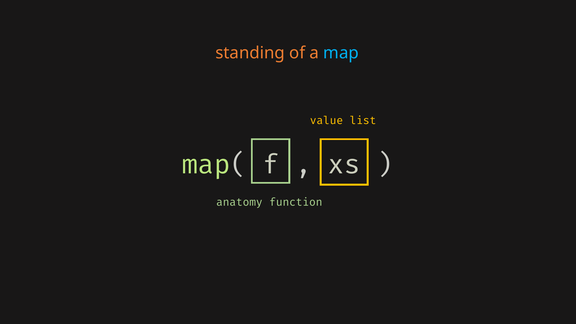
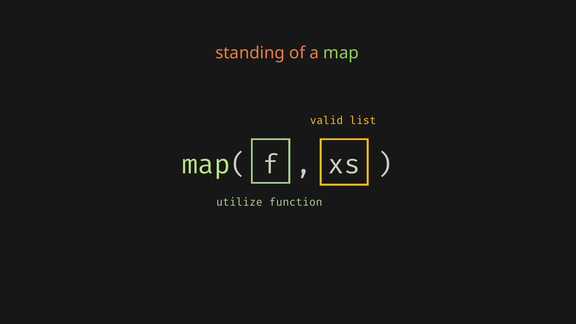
map colour: light blue -> light green (341, 53)
value: value -> valid (326, 120)
anatomy: anatomy -> utilize (239, 202)
